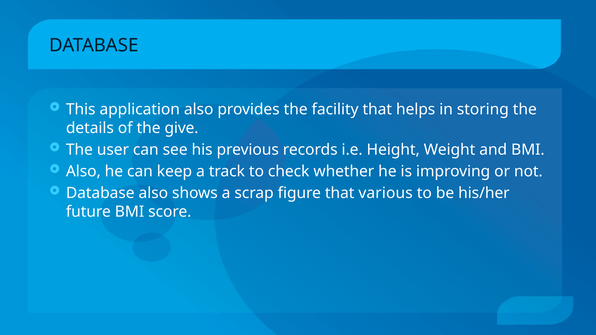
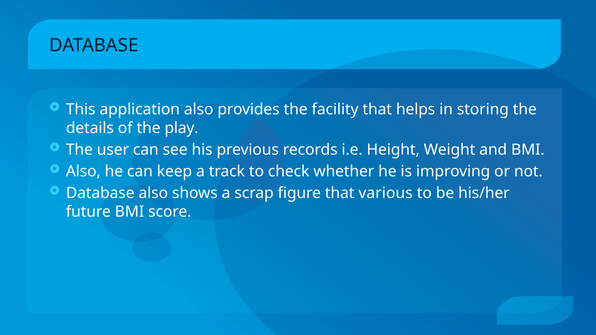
give: give -> play (181, 128)
